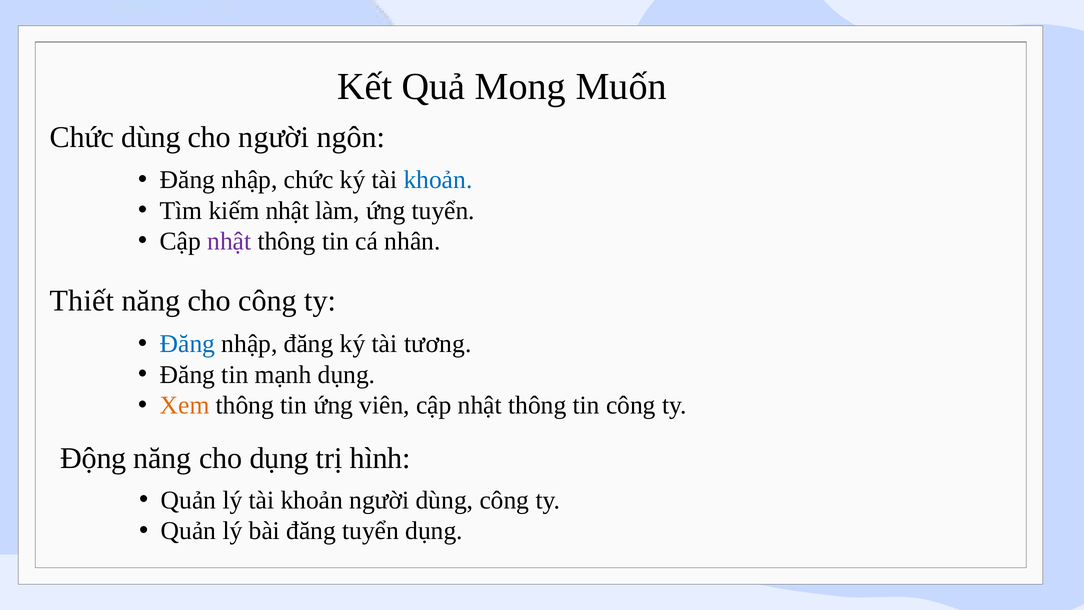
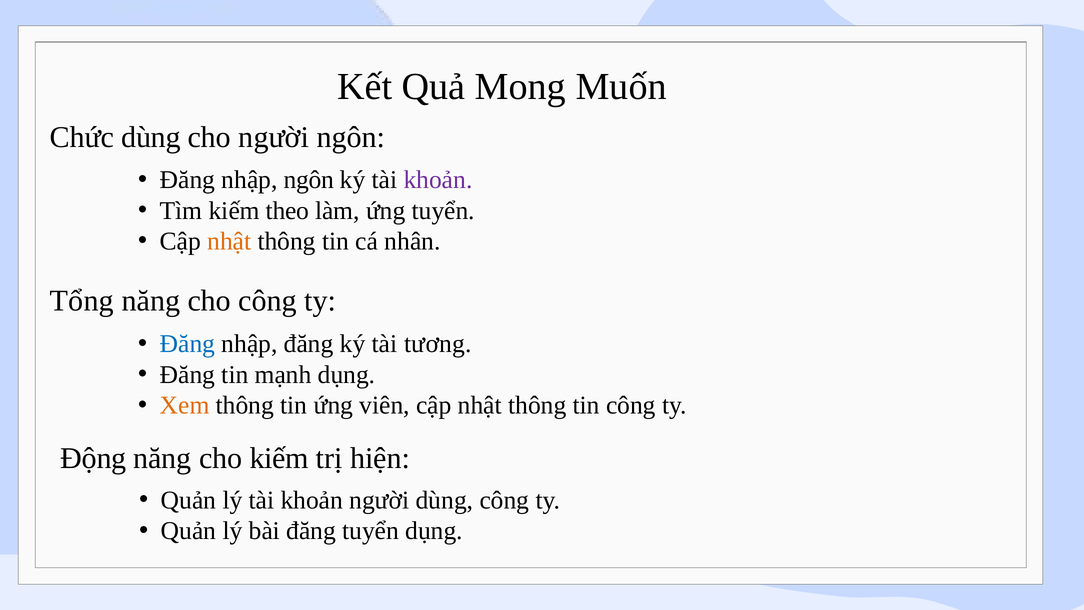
nhập chức: chức -> ngôn (309, 180)
khoản colour: blue -> purple (438, 180)
kiếm nhật: nhật -> theo (288, 211)
nhật colour: purple -> orange (229, 241)
Thiết: Thiết -> Tổng (82, 301)
cho dụng: dụng -> kiếm (279, 458)
hình: hình -> hiện (380, 458)
